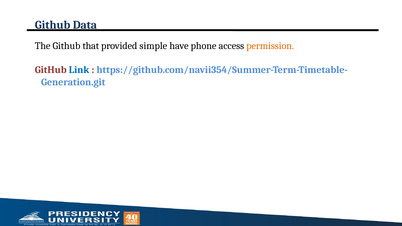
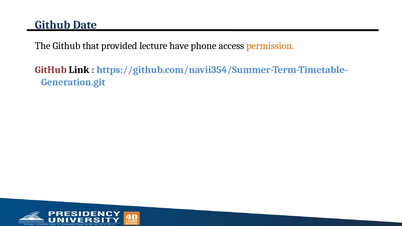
Data: Data -> Date (85, 25)
simple: simple -> lecture (153, 46)
Link colour: blue -> black (79, 70)
